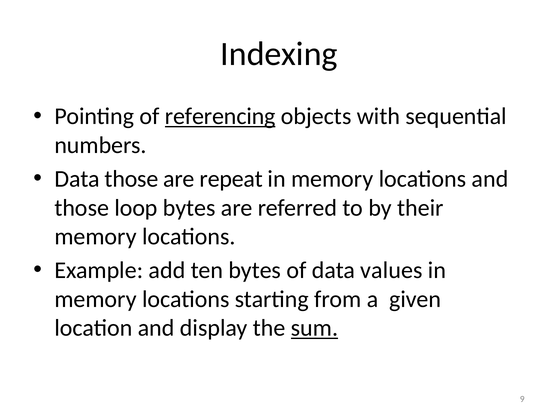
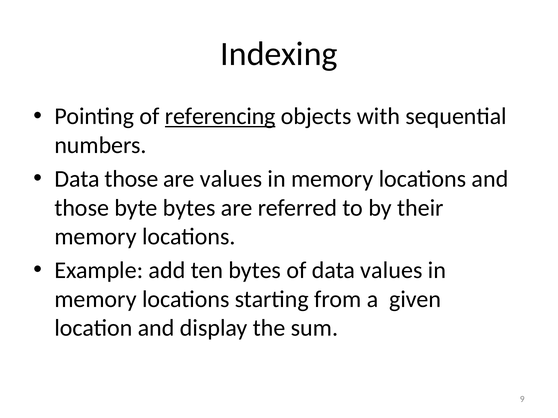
are repeat: repeat -> values (231, 179)
loop: loop -> byte (136, 208)
sum underline: present -> none (315, 328)
